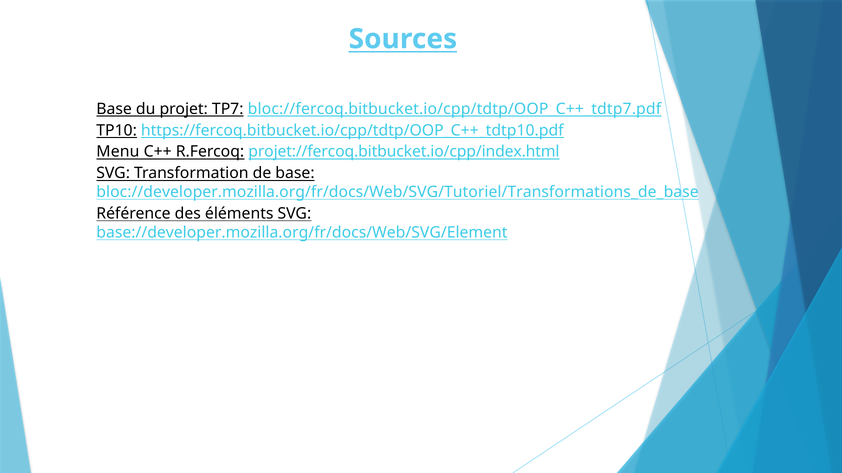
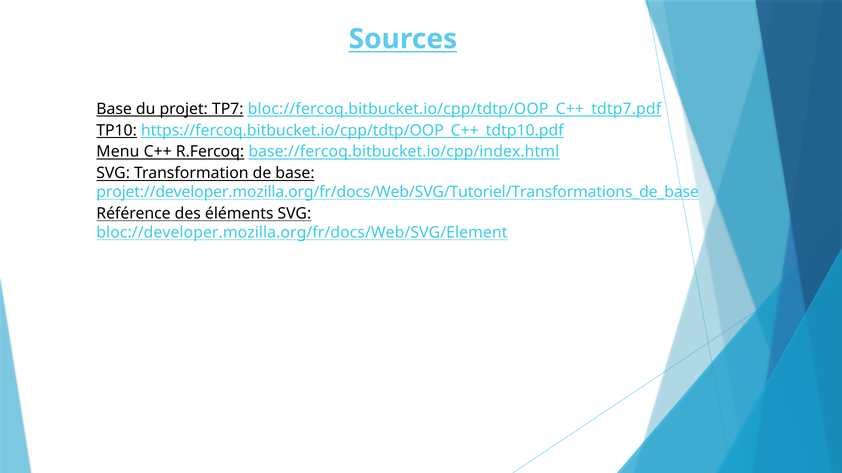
projet://fercoq.bitbucket.io/cpp/index.html: projet://fercoq.bitbucket.io/cpp/index.html -> base://fercoq.bitbucket.io/cpp/index.html (404, 152)
bloc://developer.mozilla.org/fr/docs/Web/SVG/Tutoriel/Transformations_de_base: bloc://developer.mozilla.org/fr/docs/Web/SVG/Tutoriel/Transformations_de_base -> projet://developer.mozilla.org/fr/docs/Web/SVG/Tutoriel/Transformations_de_base (398, 192)
base://developer.mozilla.org/fr/docs/Web/SVG/Element: base://developer.mozilla.org/fr/docs/Web/SVG/Element -> bloc://developer.mozilla.org/fr/docs/Web/SVG/Element (302, 233)
